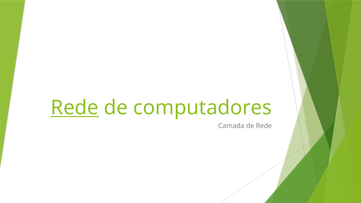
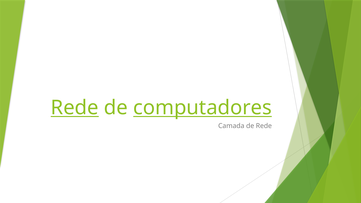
computadores underline: none -> present (202, 108)
